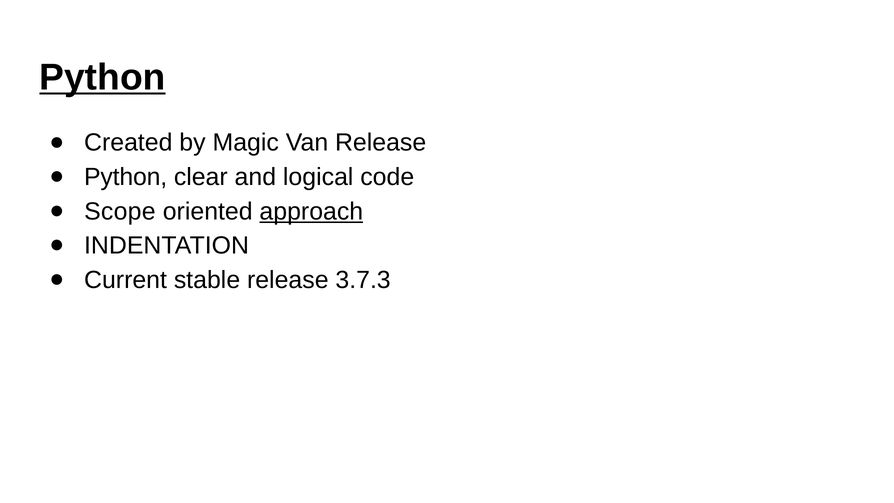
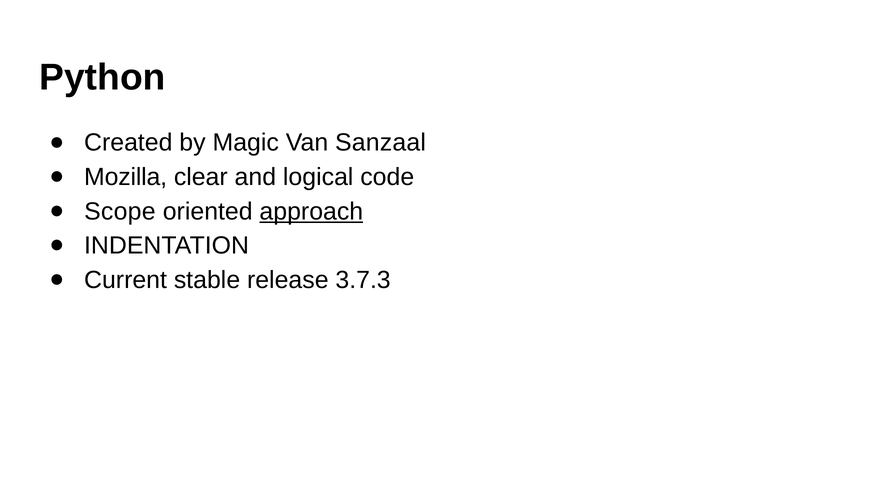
Python underline: present -> none (102, 77)
Van Release: Release -> Sanzaal (381, 143)
Python: Python -> Mozilla (126, 177)
